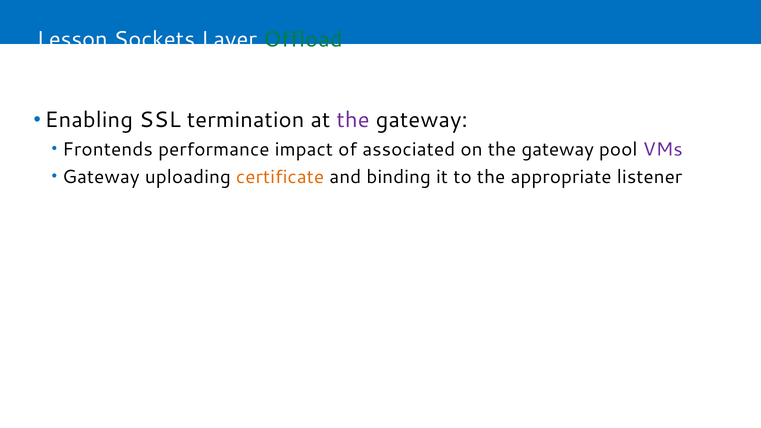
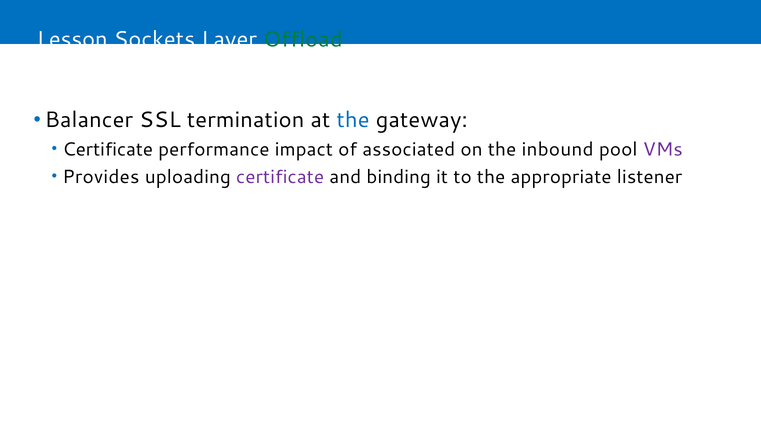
Enabling: Enabling -> Balancer (89, 120)
the colour: purple -> blue (353, 120)
Frontends: Frontends -> Certificate (108, 149)
on the gateway: gateway -> inbound (558, 149)
Gateway: Gateway -> Provides (101, 177)
certificate colour: orange -> purple (280, 177)
